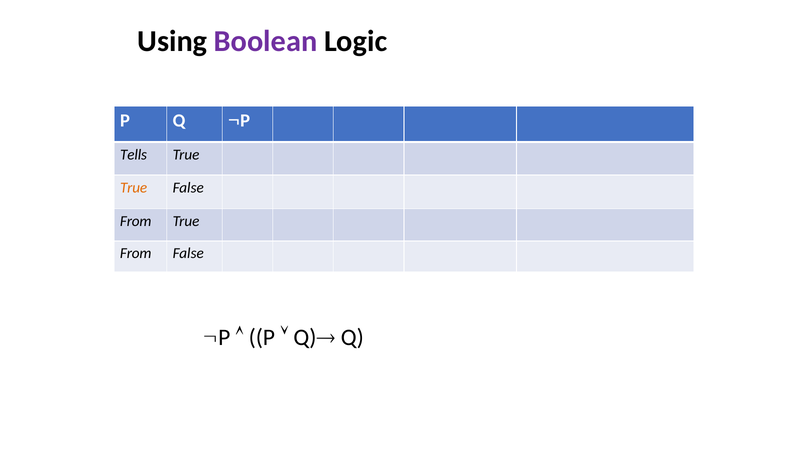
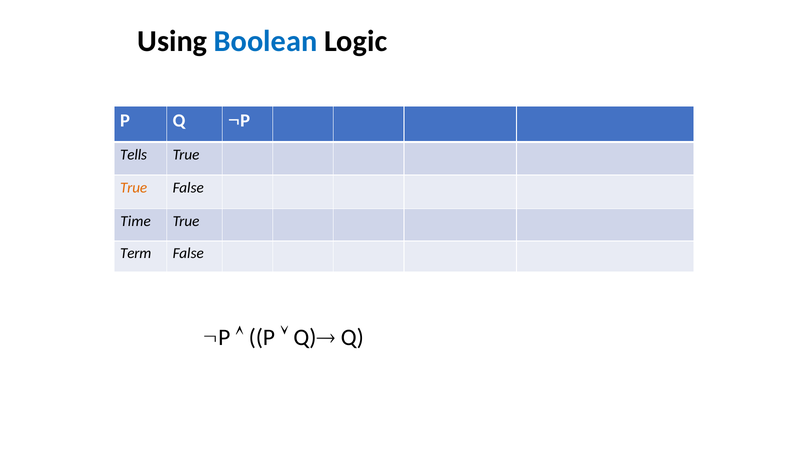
Boolean colour: purple -> blue (266, 41)
From: From -> Time (136, 221)
From: From -> Term (136, 253)
